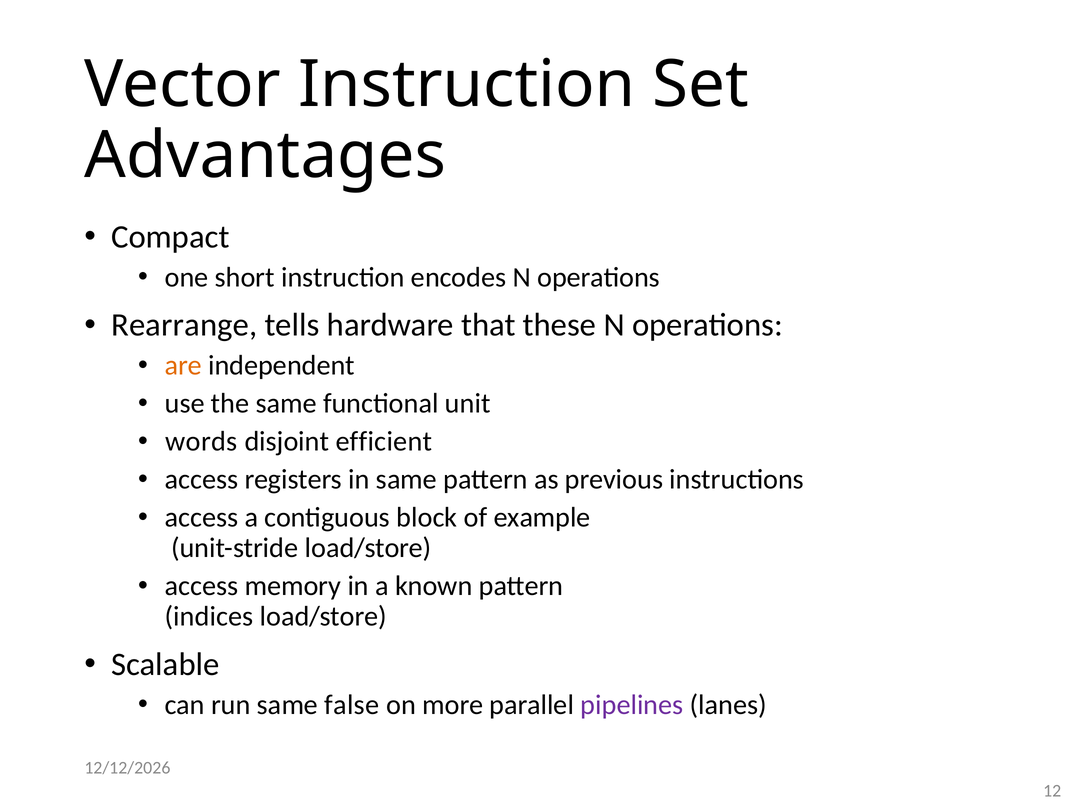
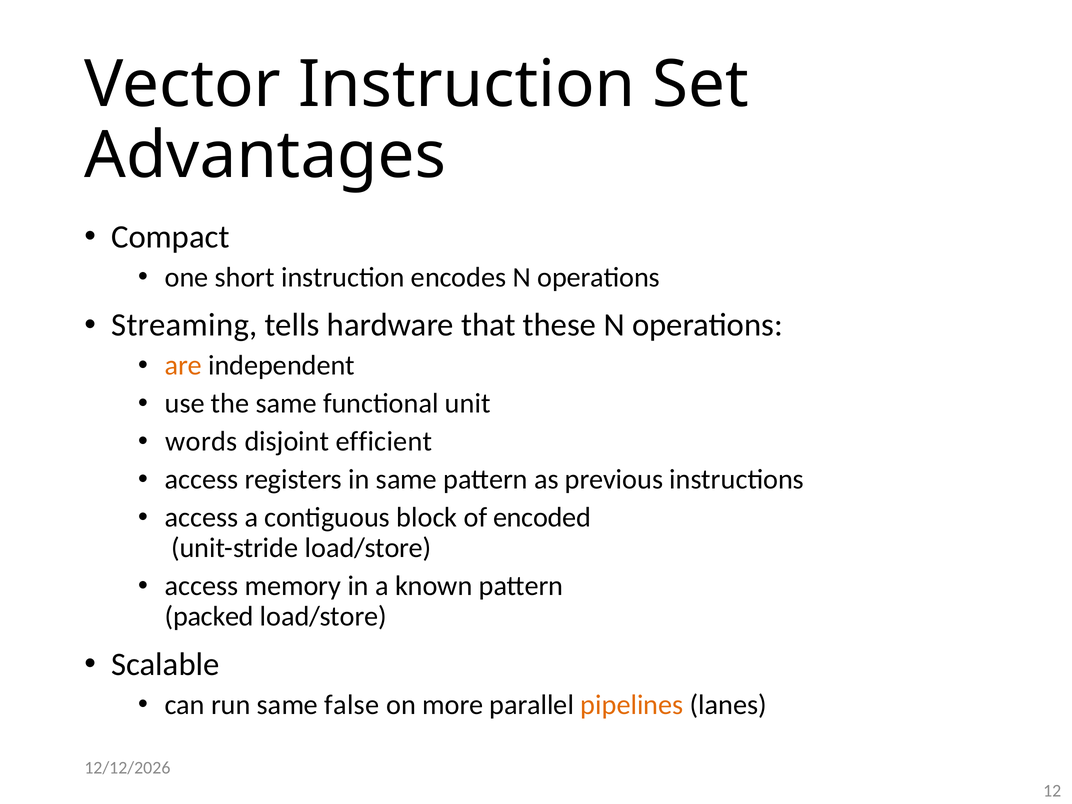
Rearrange: Rearrange -> Streaming (184, 325)
example: example -> encoded (542, 517)
indices: indices -> packed (209, 617)
pipelines colour: purple -> orange (632, 705)
